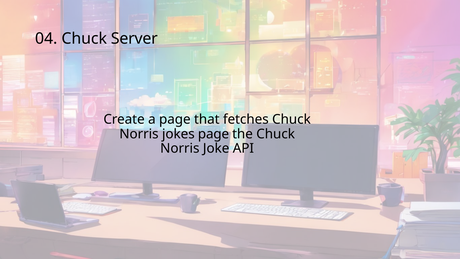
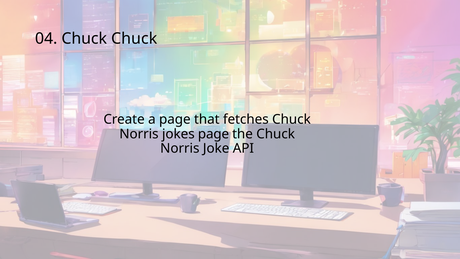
Chuck Server: Server -> Chuck (134, 39)
